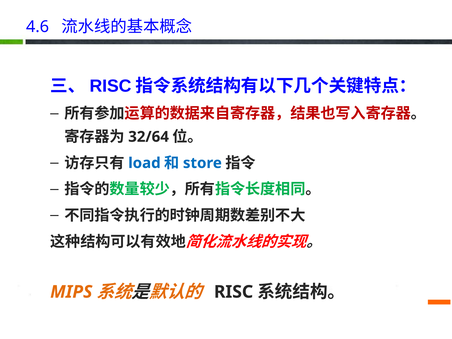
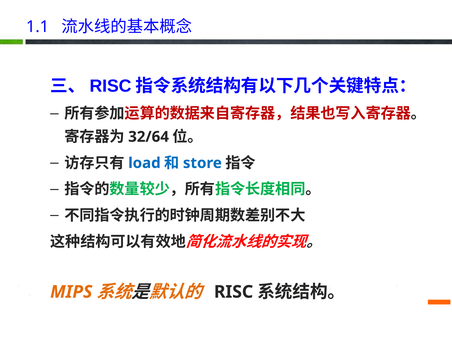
4.6: 4.6 -> 1.1 (38, 27)
